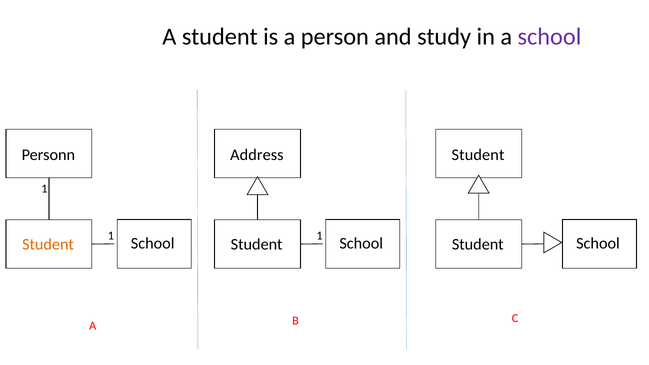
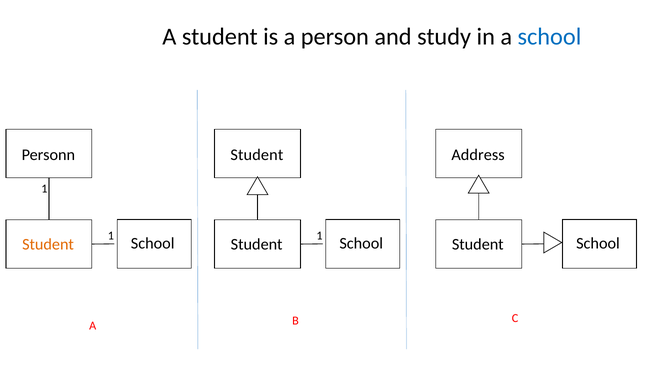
school colour: purple -> blue (549, 37)
Address: Address -> Student (257, 155)
Student: Student -> Address (478, 155)
